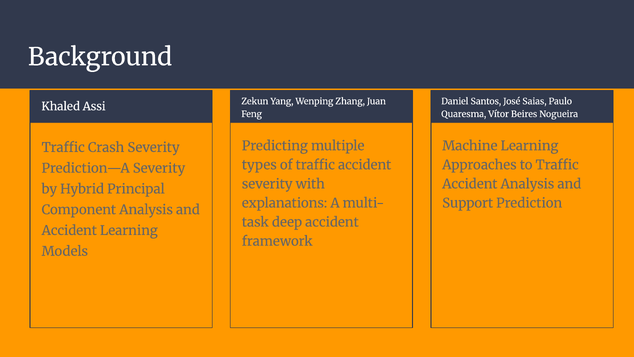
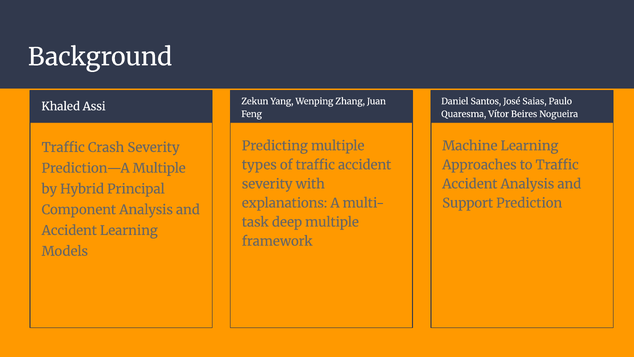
Prediction—A Severity: Severity -> Multiple (159, 168)
deep accident: accident -> multiple (332, 222)
